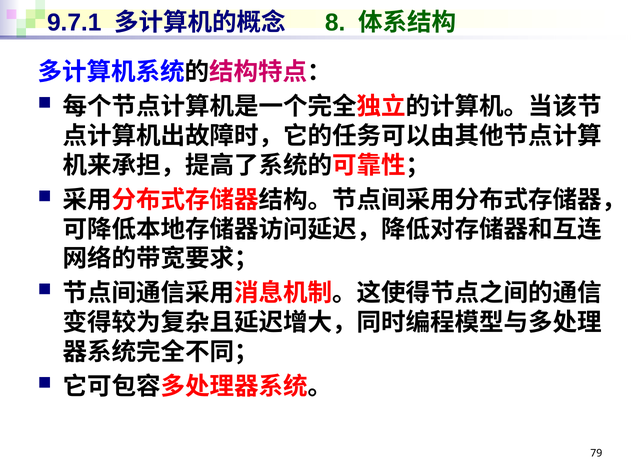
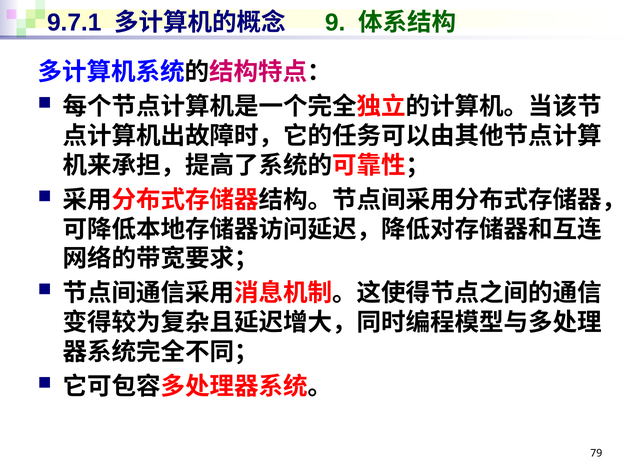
8: 8 -> 9 (335, 23)
